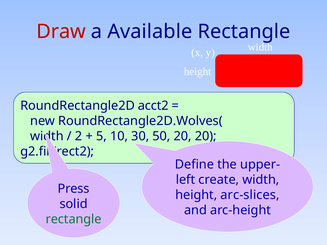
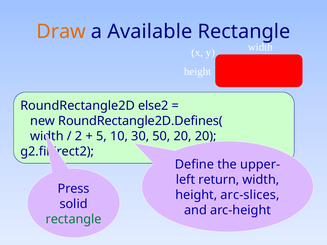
Draw colour: red -> orange (61, 32)
acct2: acct2 -> else2 (153, 106)
RoundRectangle2D.Wolves(: RoundRectangle2D.Wolves( -> RoundRectangle2D.Defines( (140, 121)
create: create -> return (219, 180)
